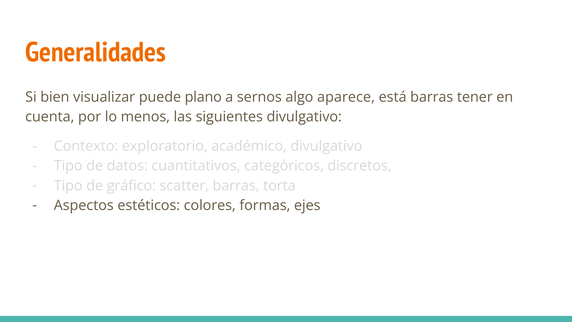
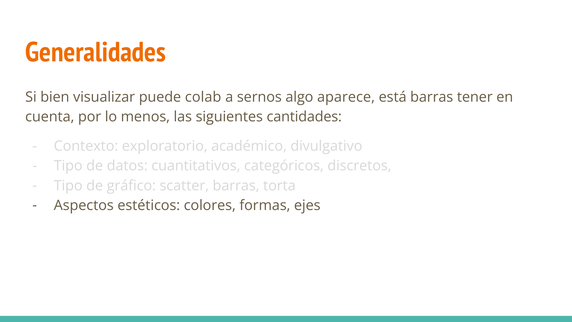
plano: plano -> colab (203, 97)
siguientes divulgativo: divulgativo -> cantidades (304, 117)
